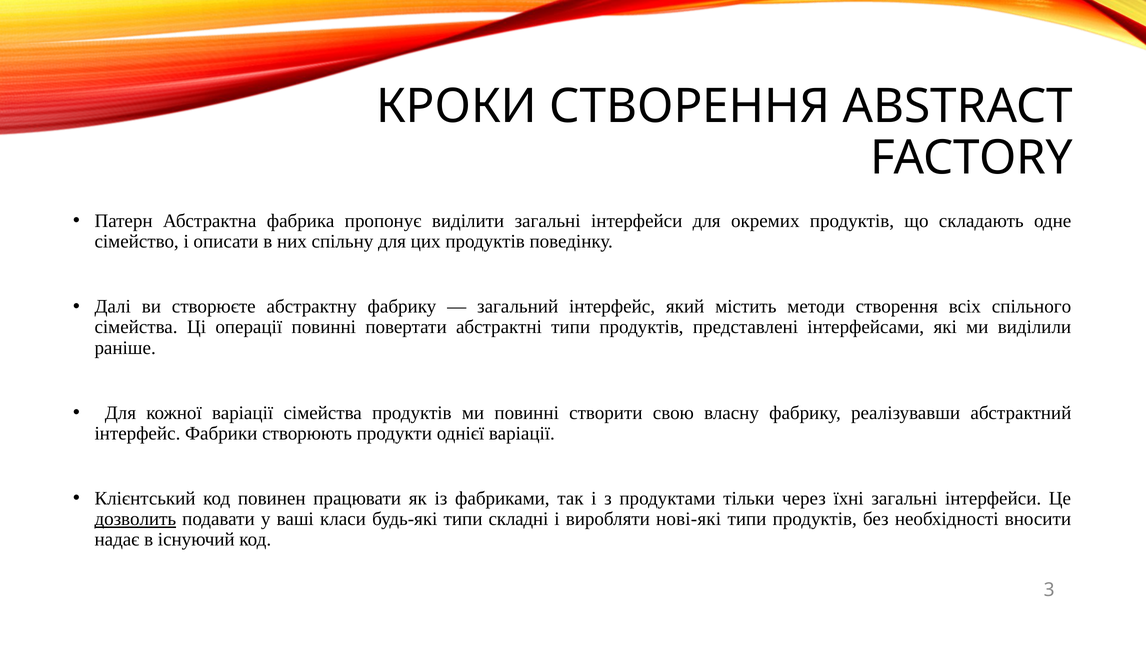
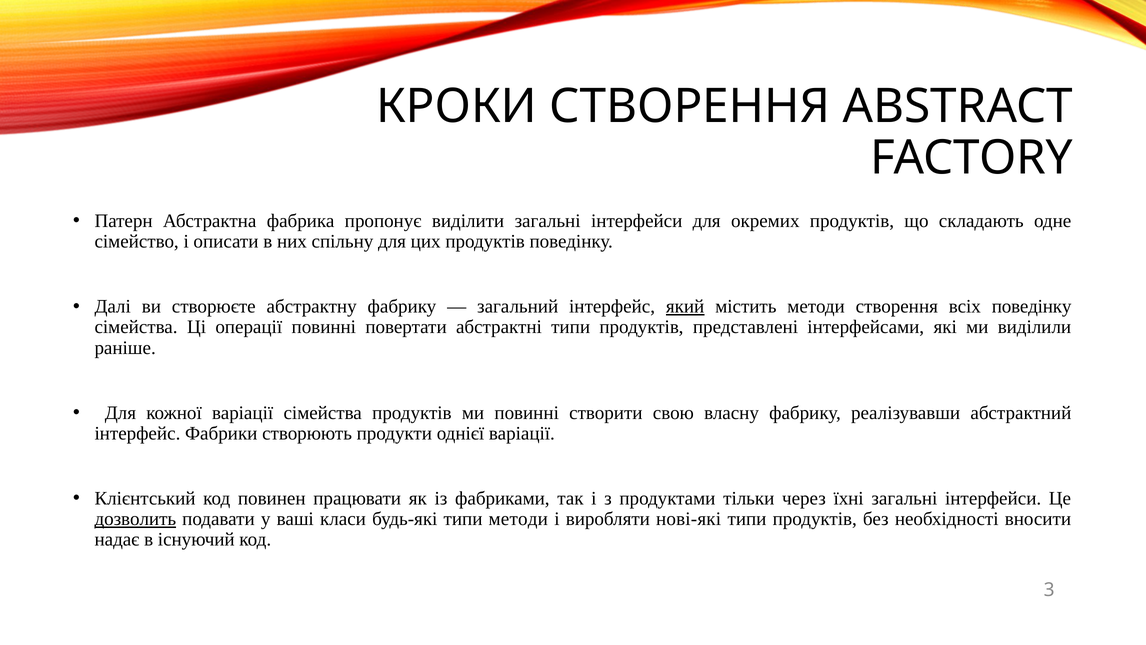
який underline: none -> present (685, 306)
всіх спільного: спільного -> поведінку (1032, 306)
типи складні: складні -> методи (518, 519)
